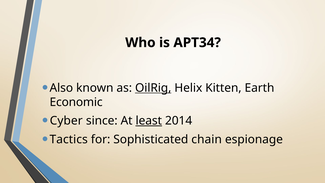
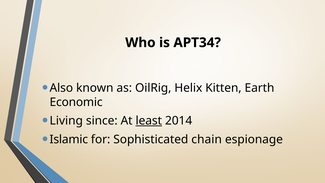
OilRig underline: present -> none (153, 88)
Cyber: Cyber -> Living (66, 121)
Tactics: Tactics -> Islamic (69, 139)
